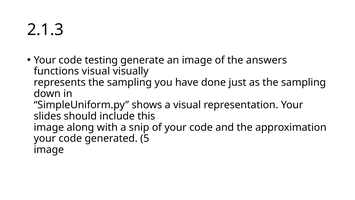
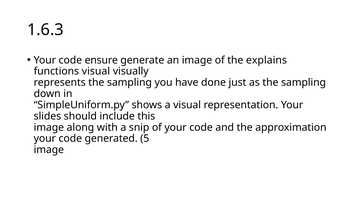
2.1.3: 2.1.3 -> 1.6.3 (45, 30)
testing: testing -> ensure (101, 60)
answers: answers -> explains (266, 60)
